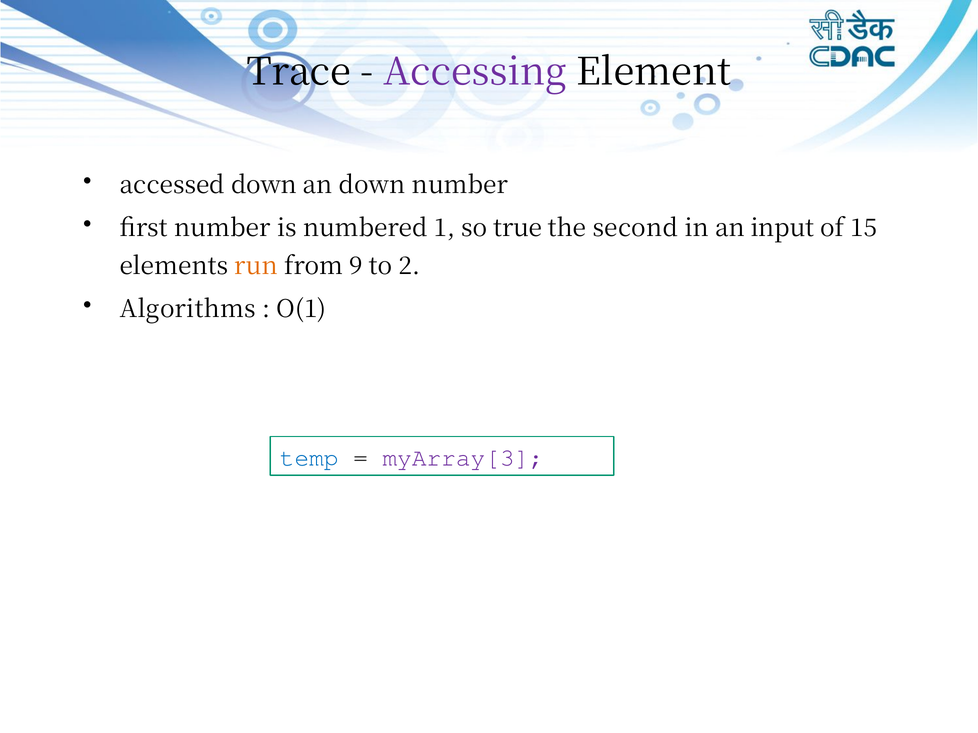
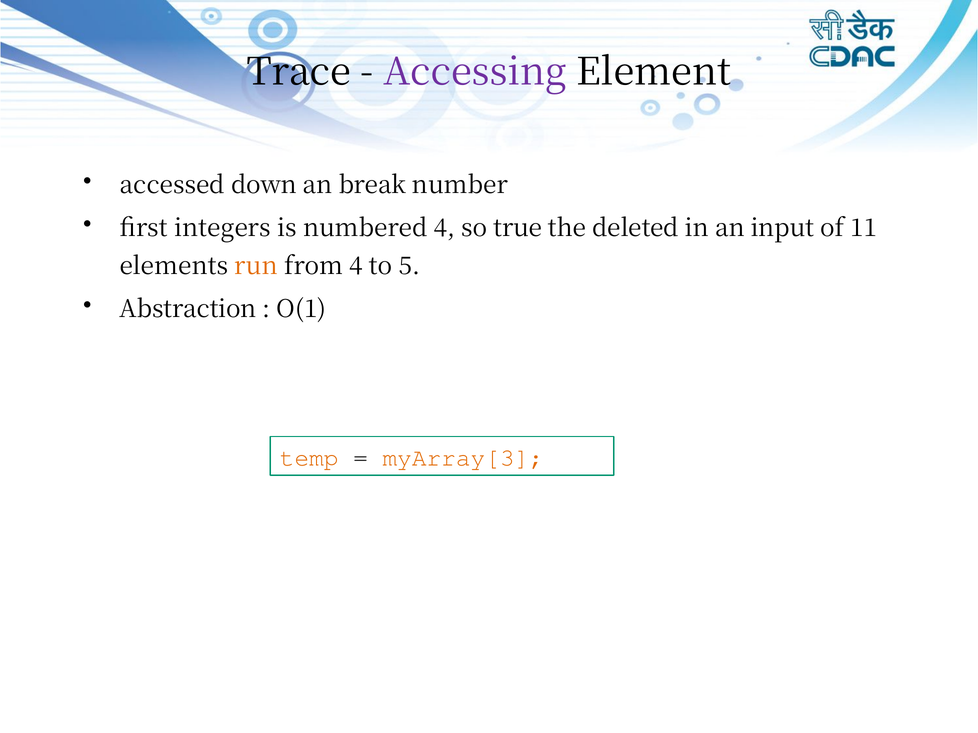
an down: down -> break (372, 185)
first number: number -> integers (222, 228)
numbered 1: 1 -> 4 (444, 228)
second: second -> deleted (636, 228)
15: 15 -> 11 (864, 228)
from 9: 9 -> 4 (356, 266)
2: 2 -> 5 (409, 266)
Algorithms: Algorithms -> Abstraction (188, 309)
temp colour: blue -> orange (309, 458)
myArray[3 colour: purple -> orange (463, 458)
